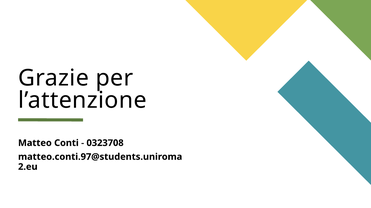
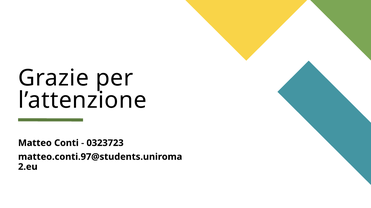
0323708: 0323708 -> 0323723 (105, 143)
